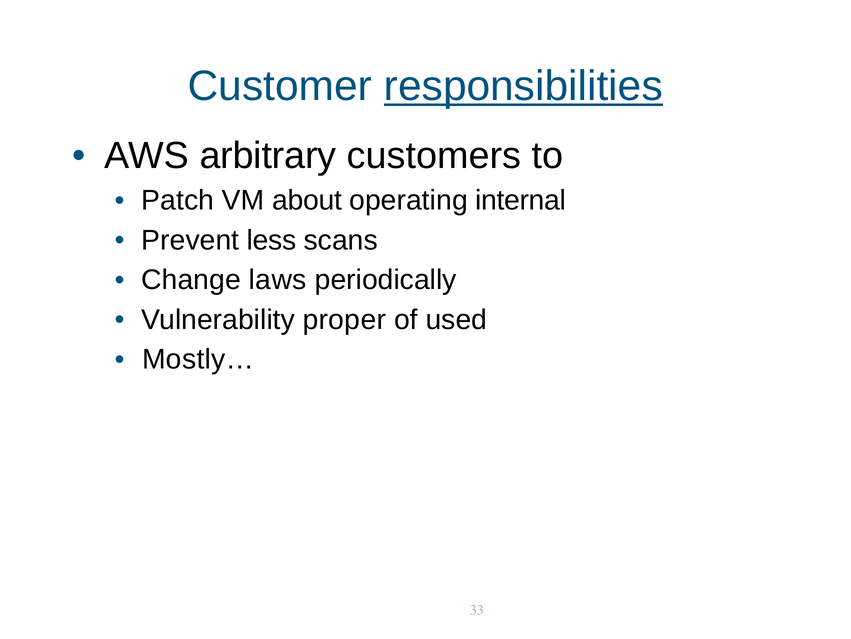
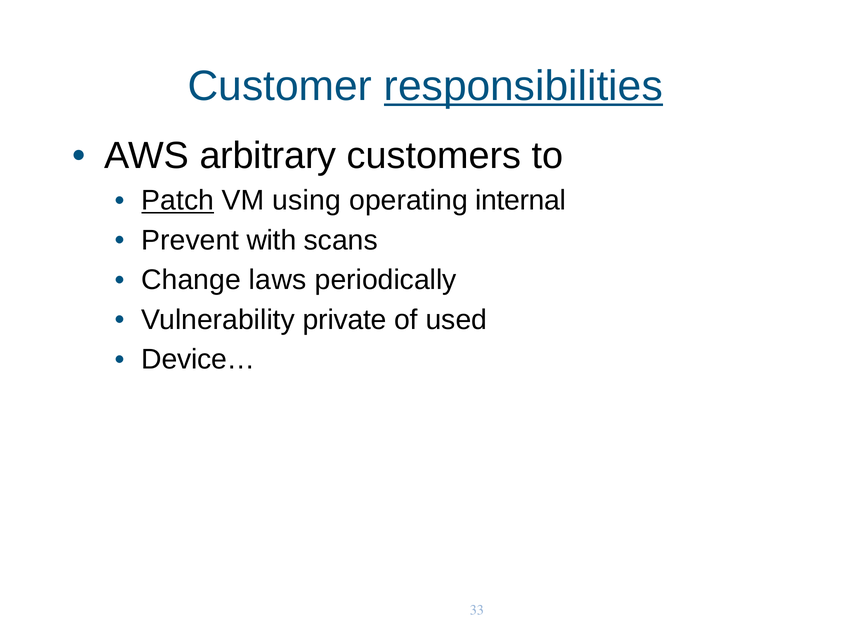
Patch underline: none -> present (178, 200)
about: about -> using (307, 200)
less: less -> with (272, 240)
proper: proper -> private (345, 319)
Mostly…: Mostly… -> Device… (198, 359)
